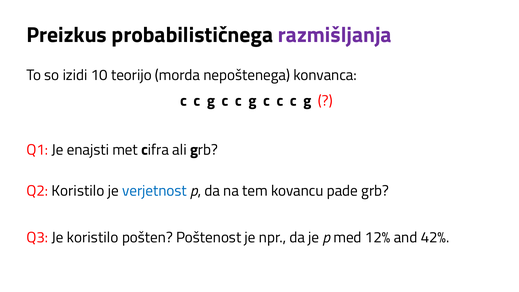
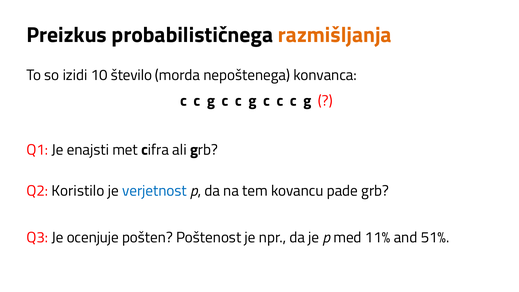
razmišljanja colour: purple -> orange (335, 35)
teorijo: teorijo -> število (131, 75)
Je koristilo: koristilo -> ocenjuje (93, 237)
12%: 12% -> 11% (378, 237)
42%: 42% -> 51% (435, 237)
